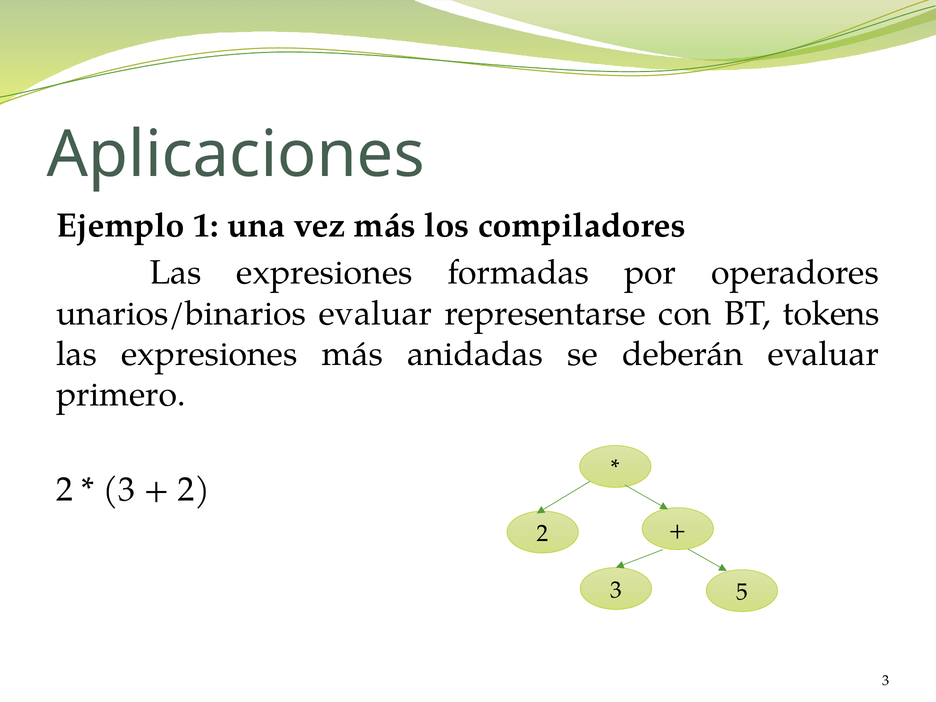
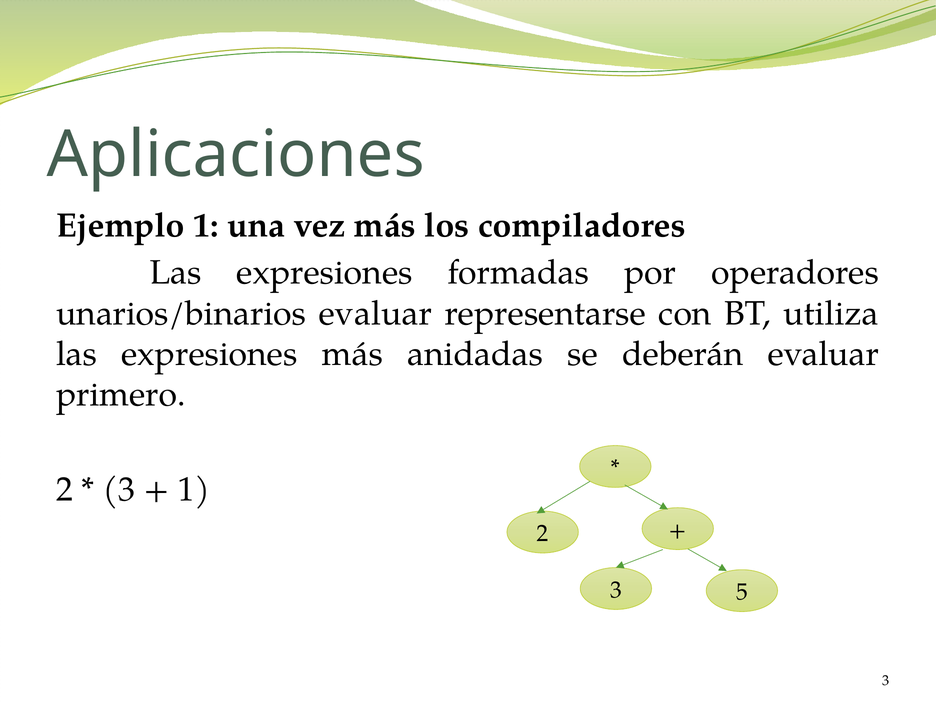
tokens: tokens -> utiliza (831, 313)
2: 2 -> 1 (194, 490)
